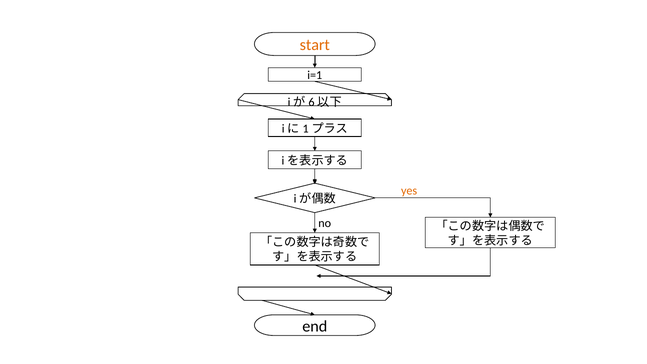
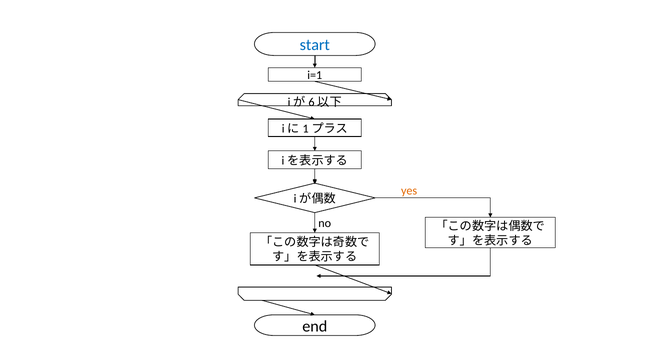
start colour: orange -> blue (315, 45)
